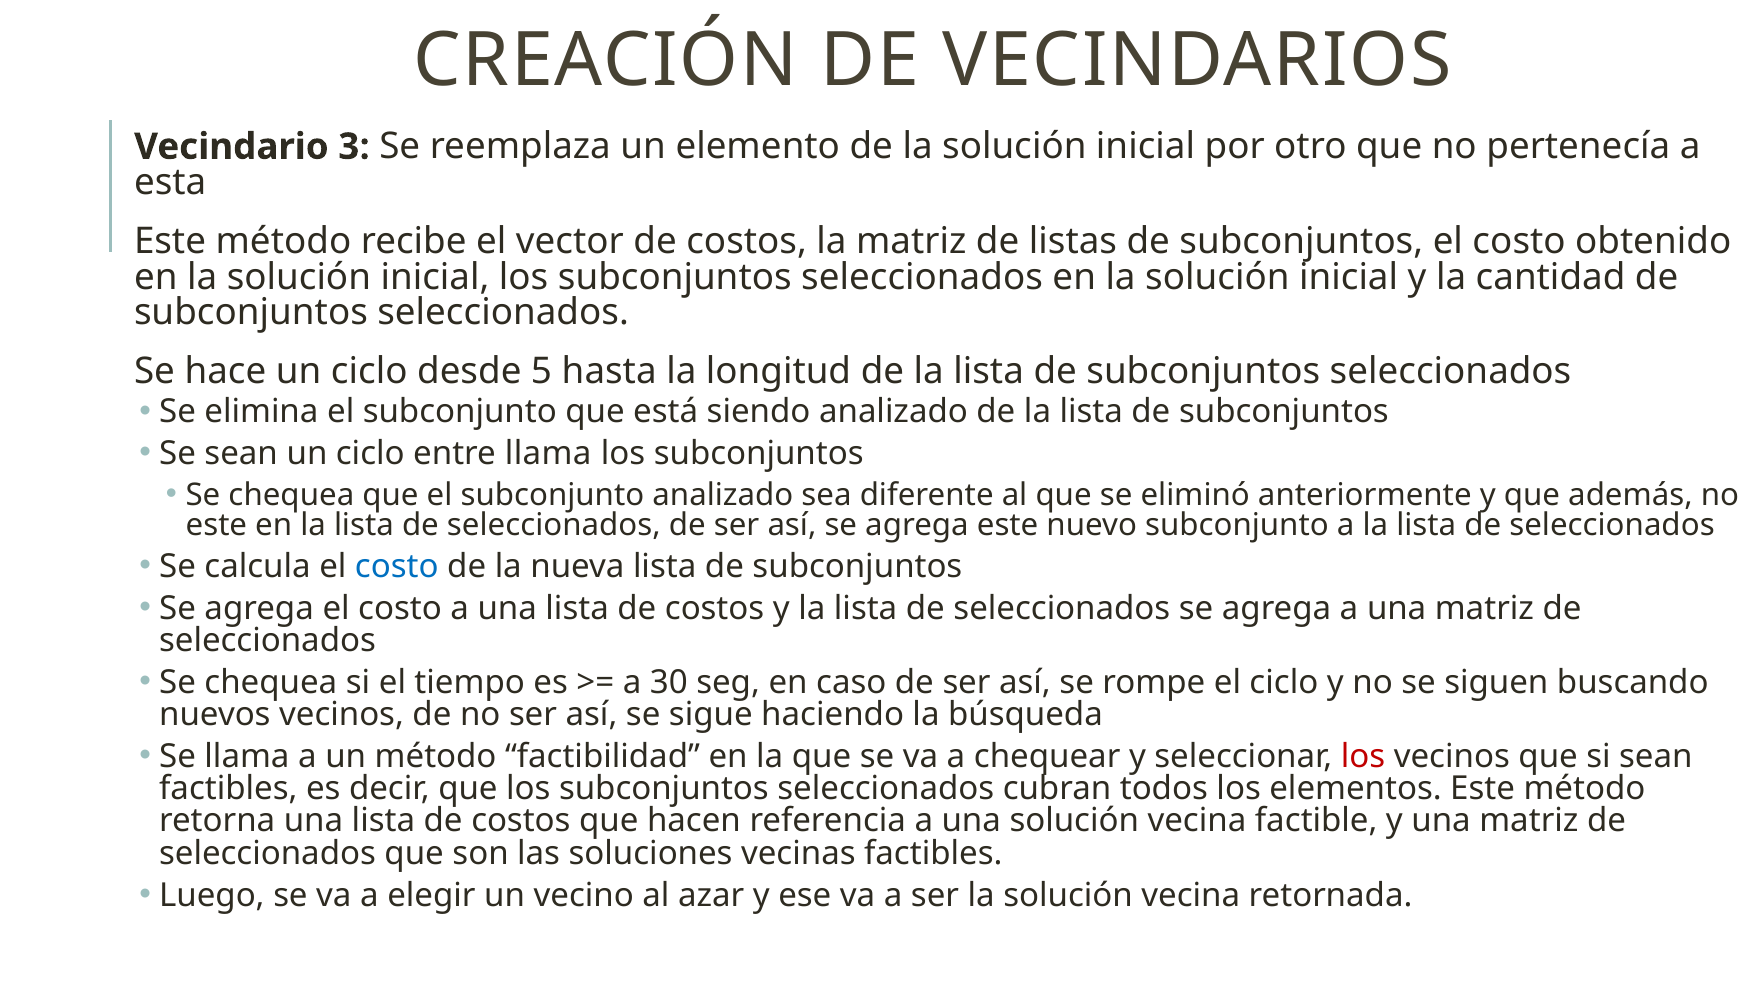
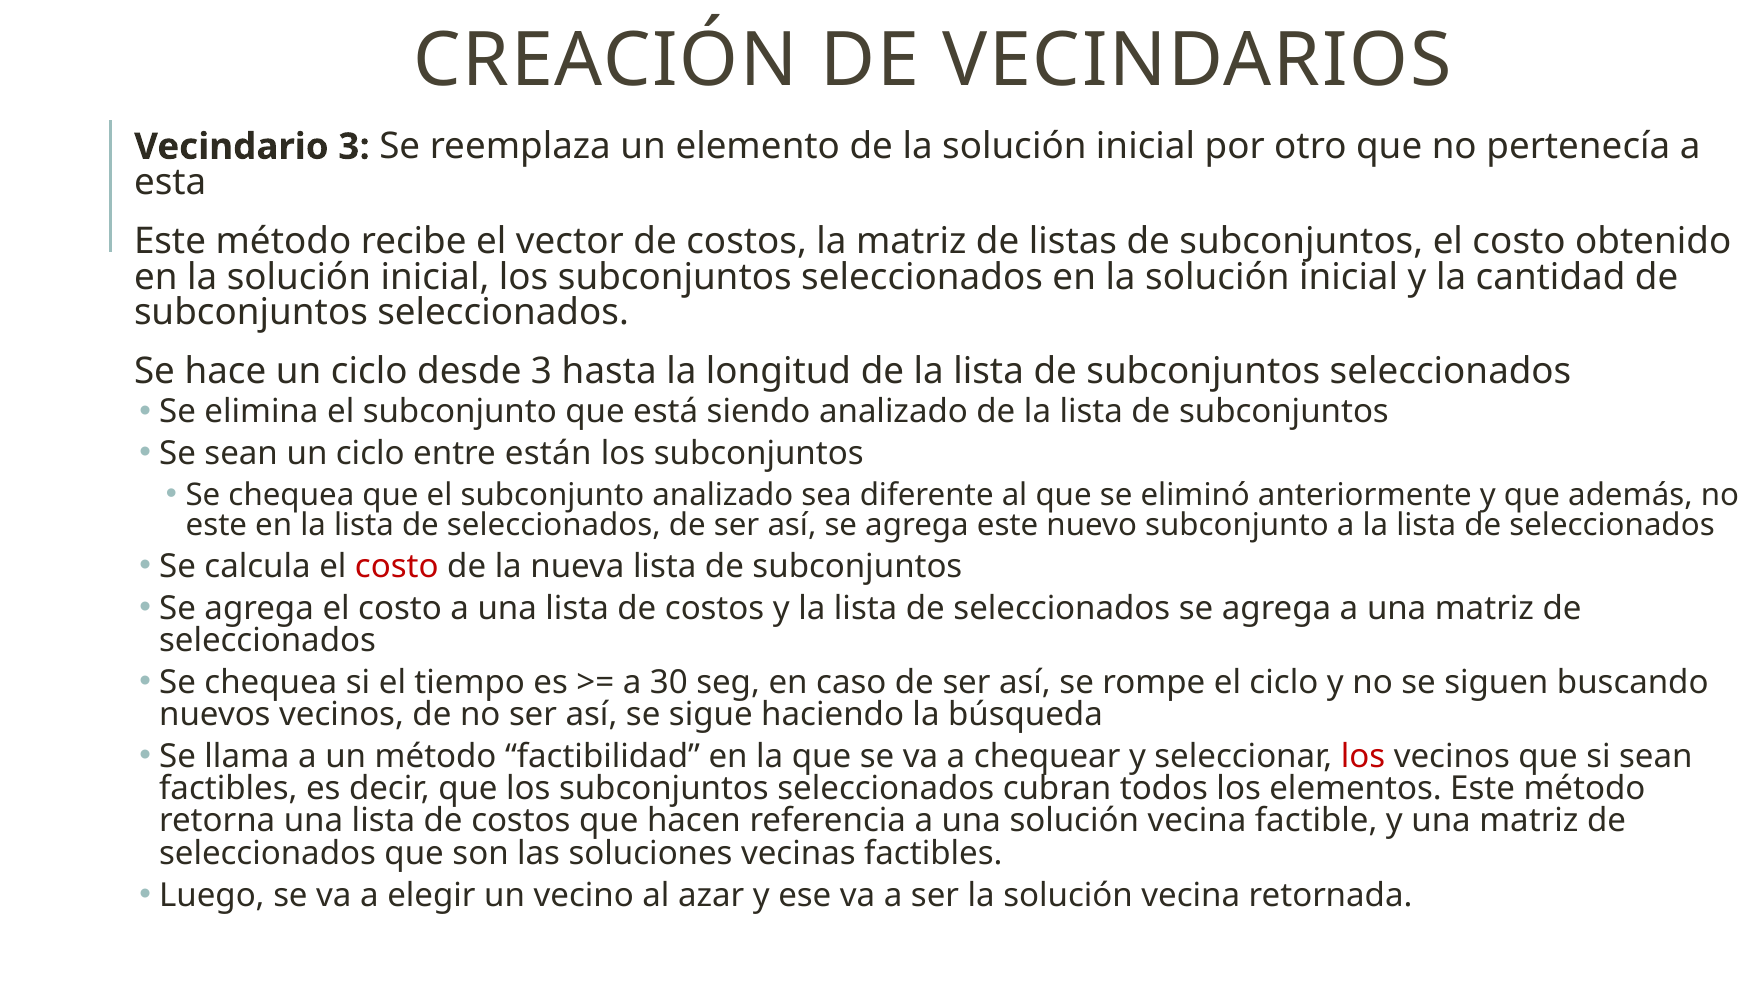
desde 5: 5 -> 3 (542, 371)
entre llama: llama -> están (548, 454)
costo colour: blue -> red (397, 566)
